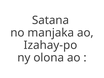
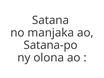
Izahay-po: Izahay-po -> Satana-po (51, 45)
